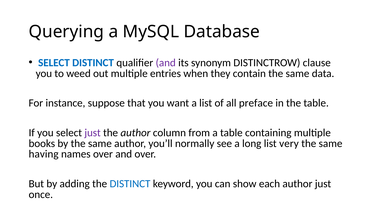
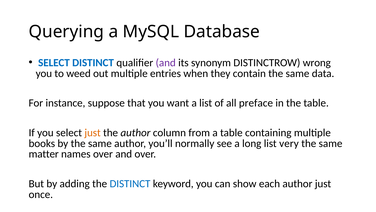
clause: clause -> wrong (317, 63)
just colour: purple -> orange (93, 132)
having: having -> matter (44, 154)
